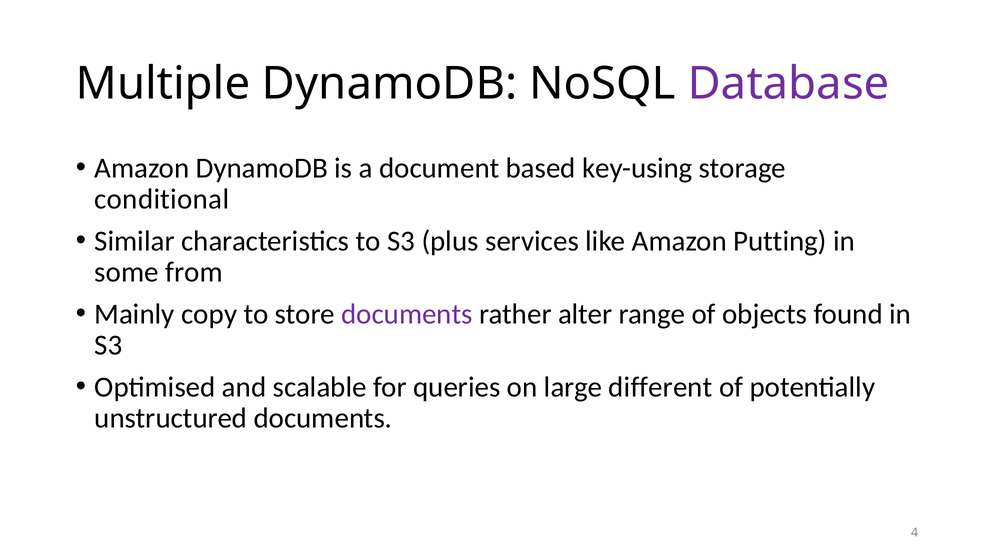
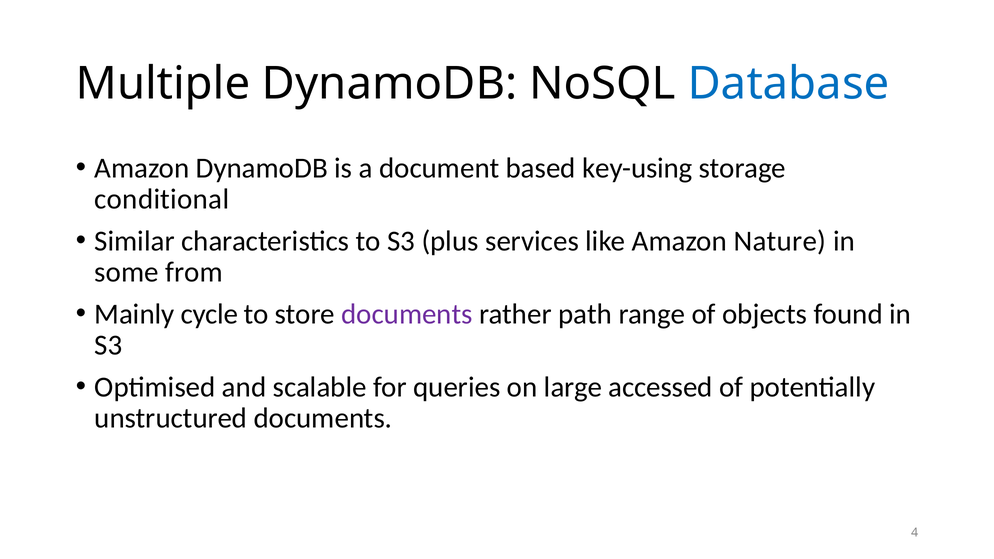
Database colour: purple -> blue (789, 83)
Putting: Putting -> Nature (780, 241)
copy: copy -> cycle (209, 314)
alter: alter -> path (585, 314)
different: different -> accessed (661, 387)
